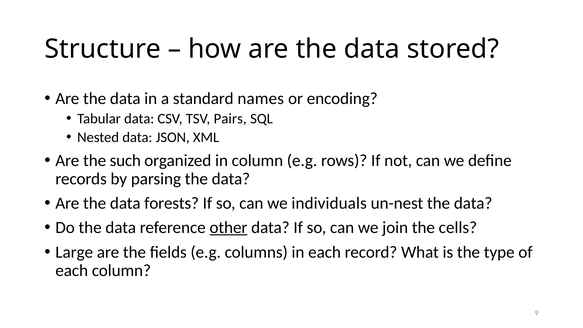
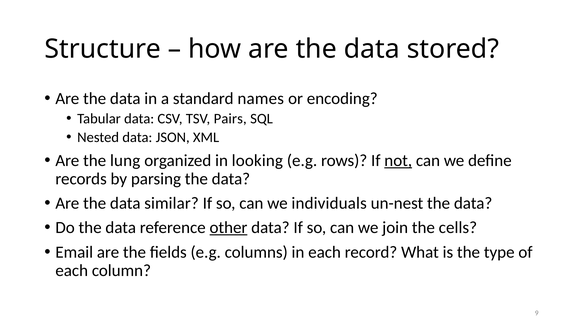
such: such -> lung (125, 160)
in column: column -> looking (257, 160)
not underline: none -> present (398, 160)
forests: forests -> similar (172, 203)
Large: Large -> Email (74, 252)
